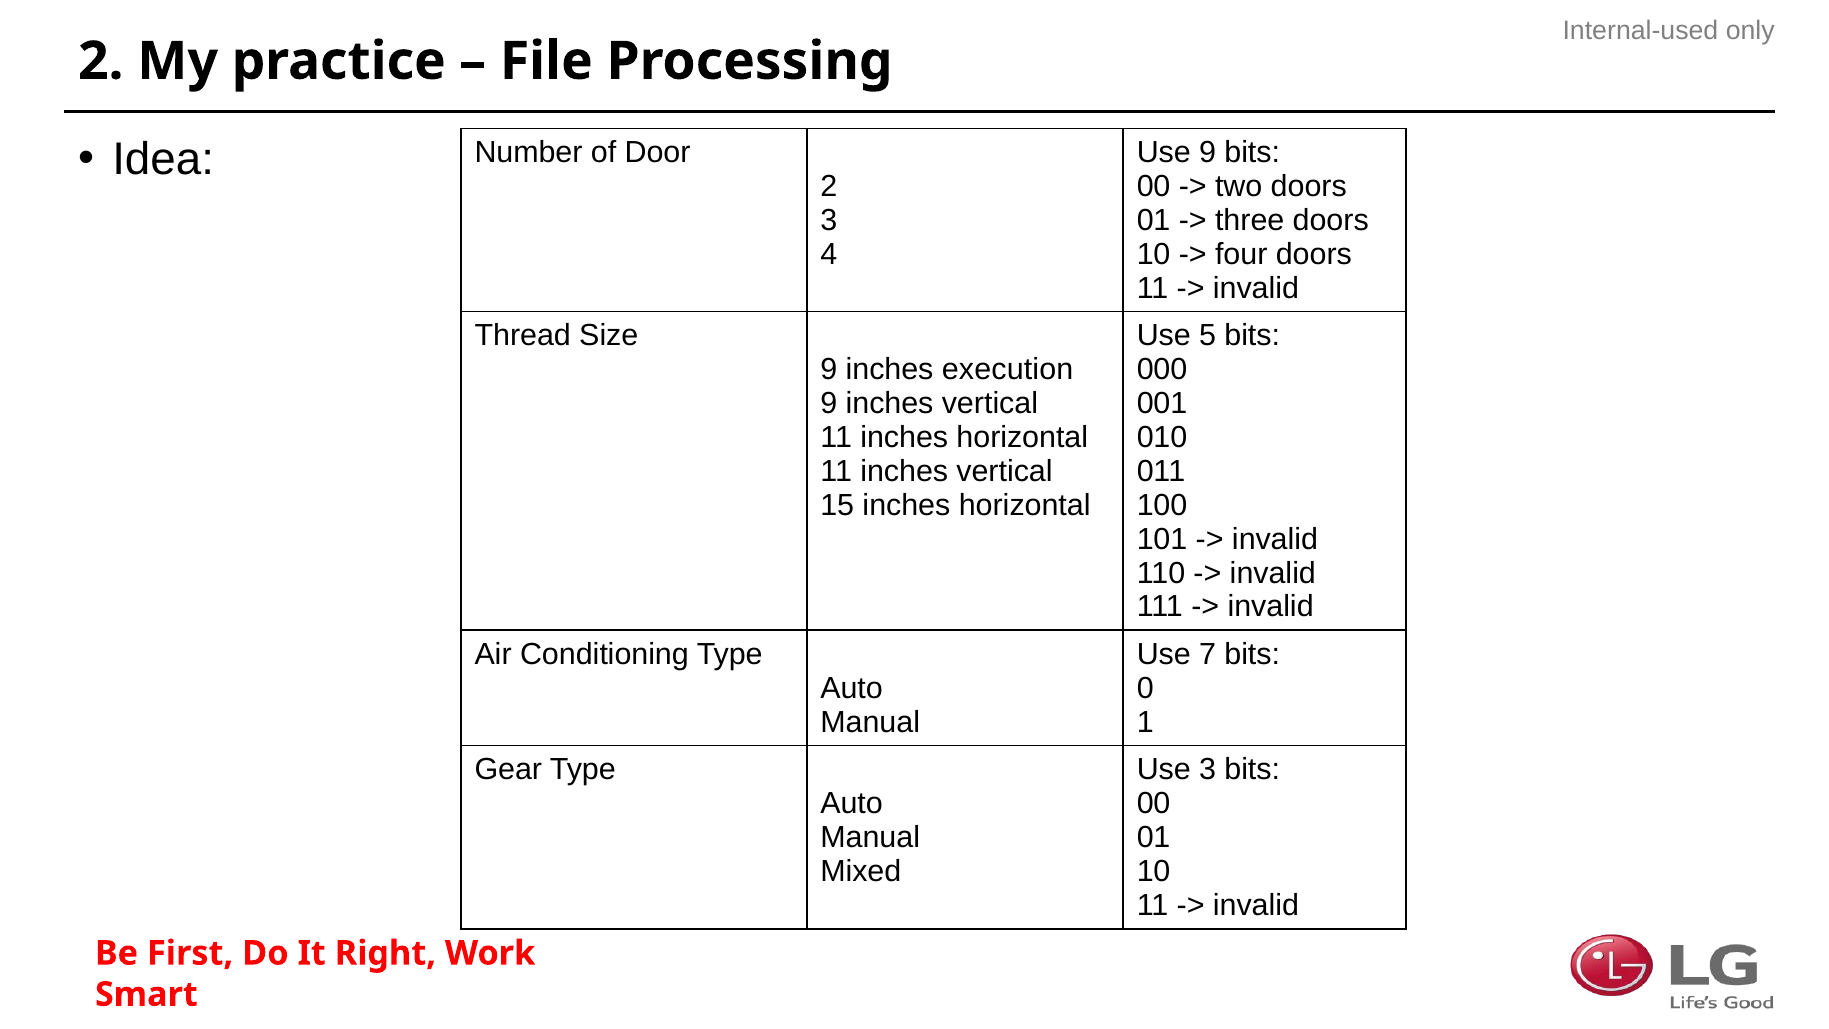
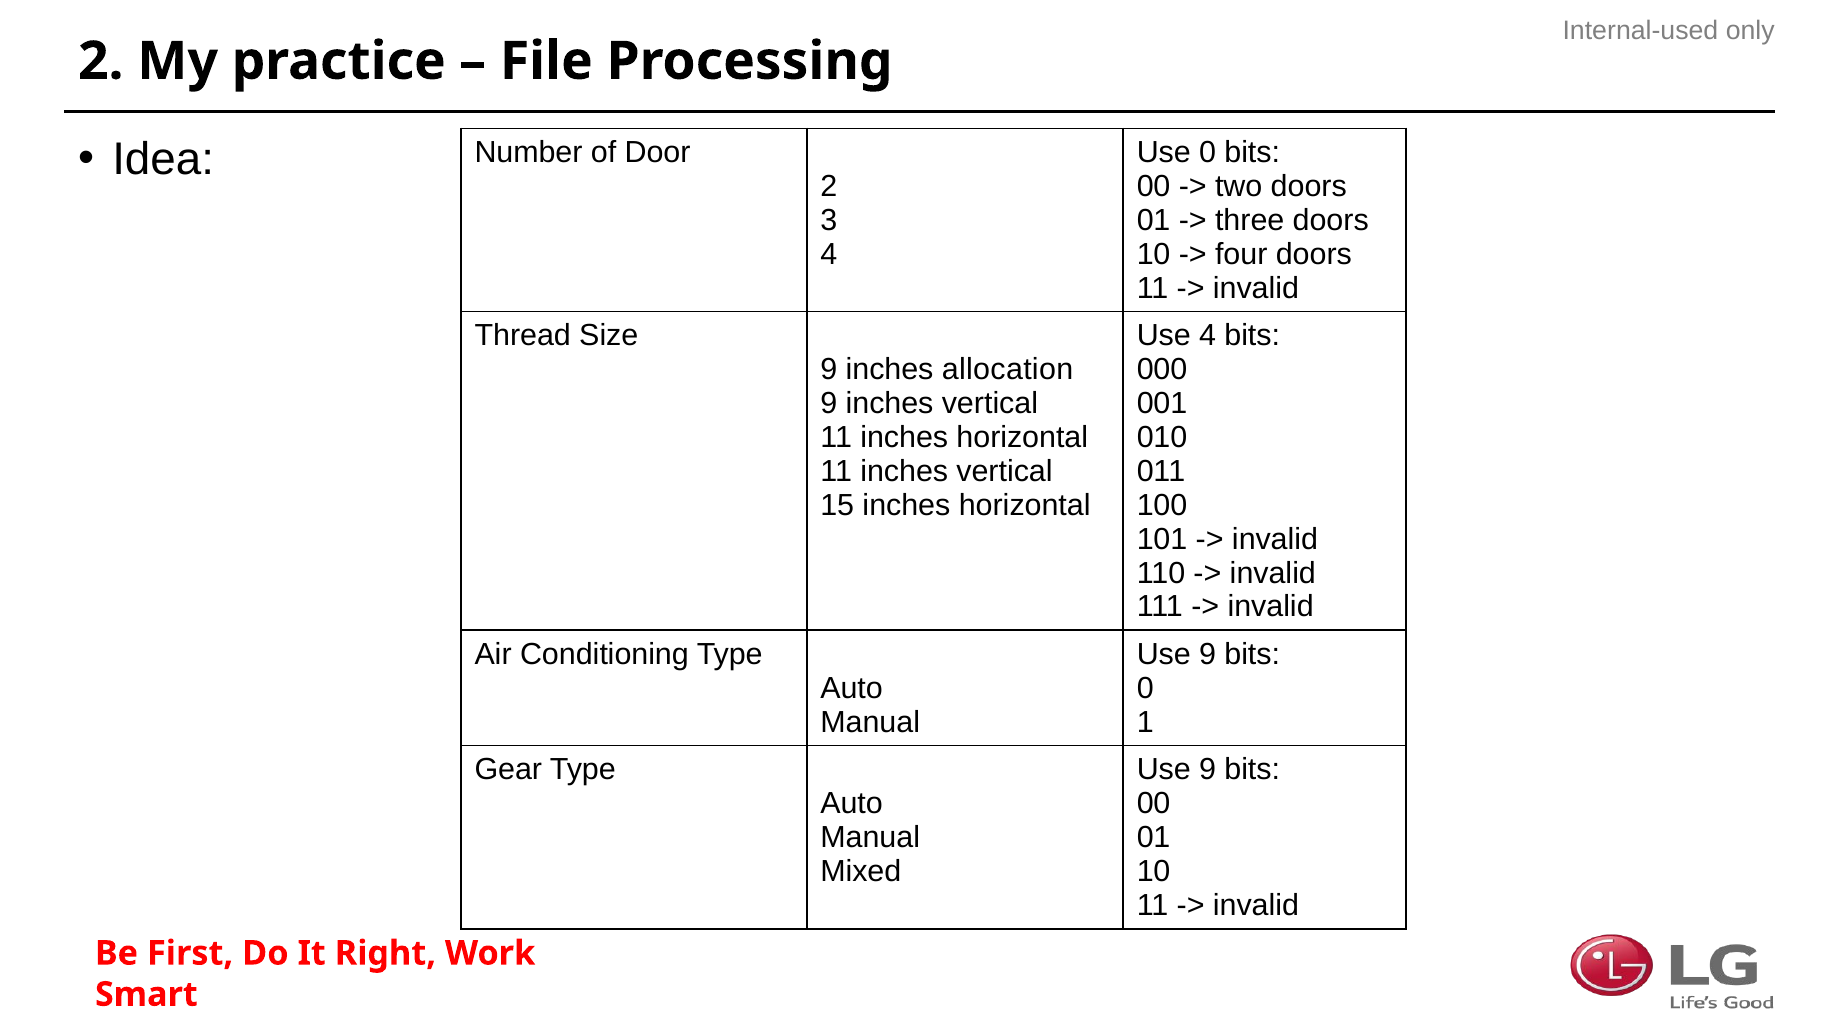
Use 9: 9 -> 0 (1208, 153)
Use 5: 5 -> 4 (1208, 336)
execution: execution -> allocation (1008, 370)
7: 7 -> 9 (1208, 654)
3: 3 -> 9 (1208, 770)
